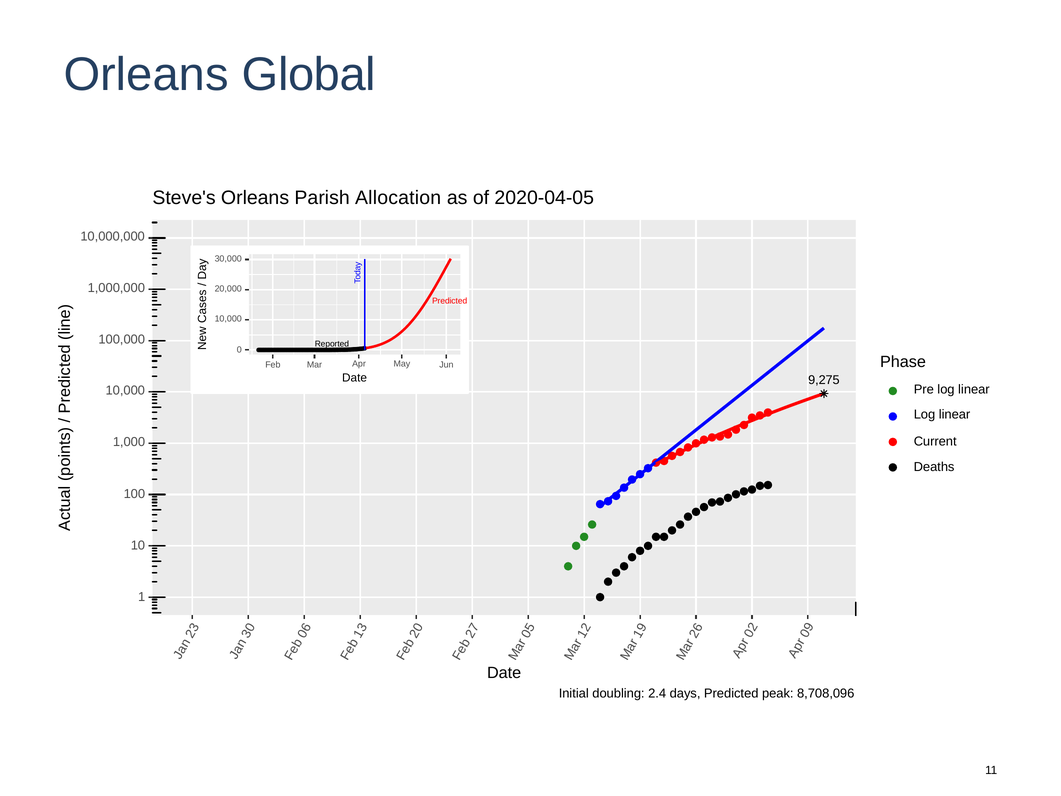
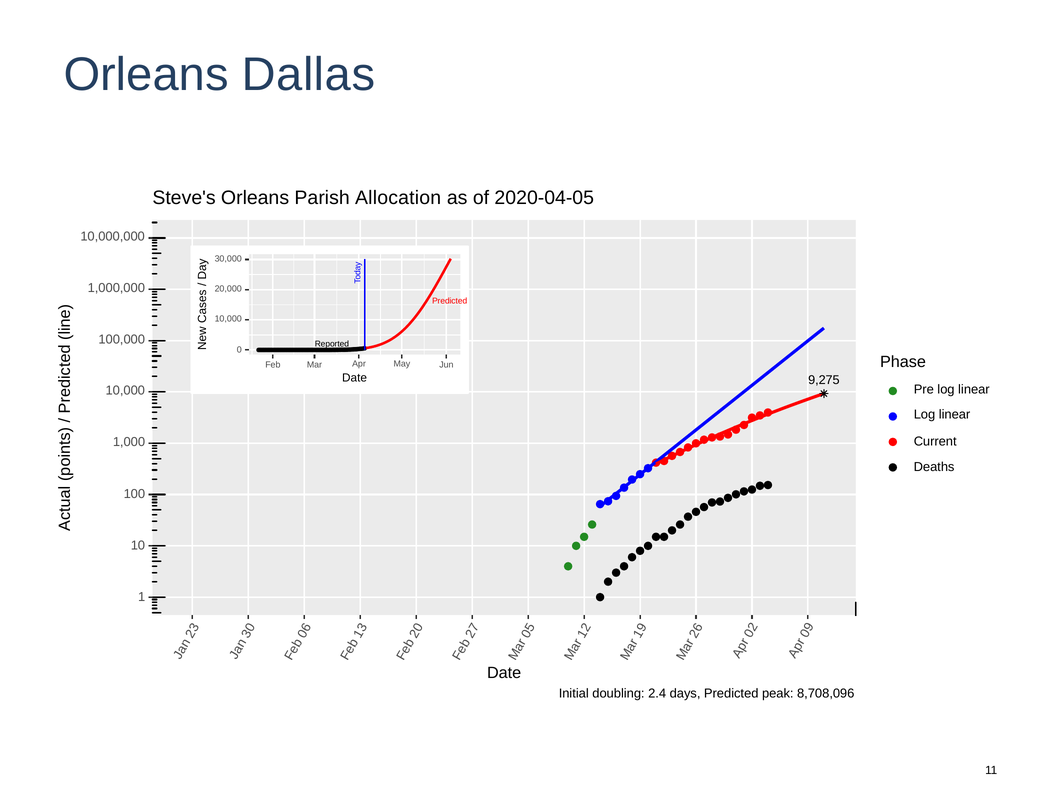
Global: Global -> Dallas (309, 75)
